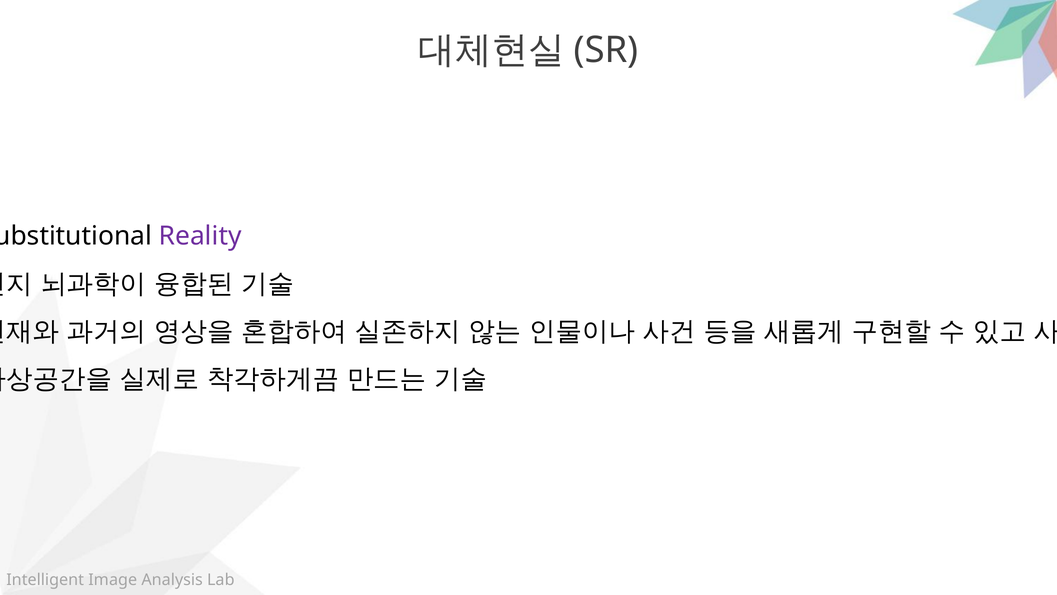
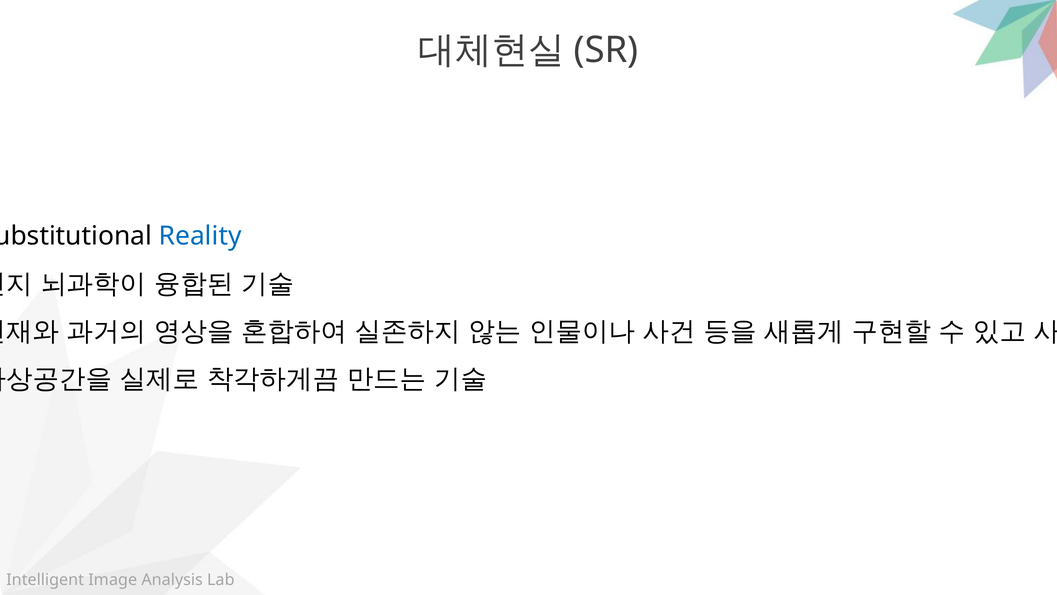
Reality colour: purple -> blue (200, 236)
